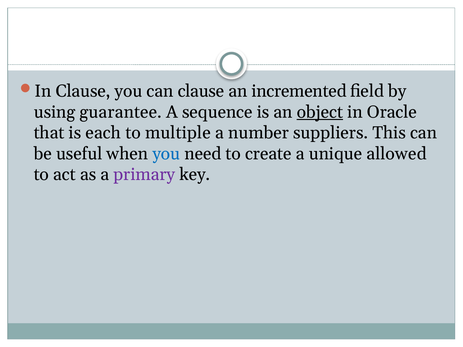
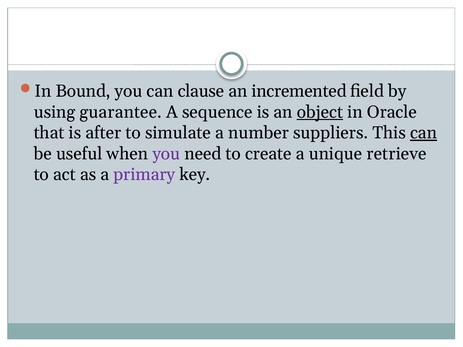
In Clause: Clause -> Bound (83, 91)
each: each -> after (103, 133)
multiple: multiple -> simulate (178, 133)
can underline: none -> present (423, 133)
you colour: blue -> purple (166, 154)
allowed: allowed -> retrieve (397, 154)
